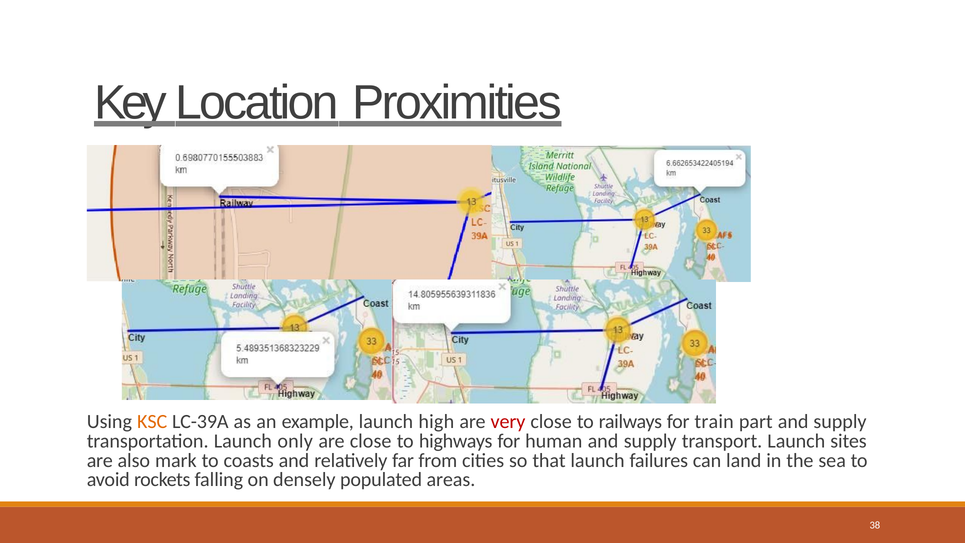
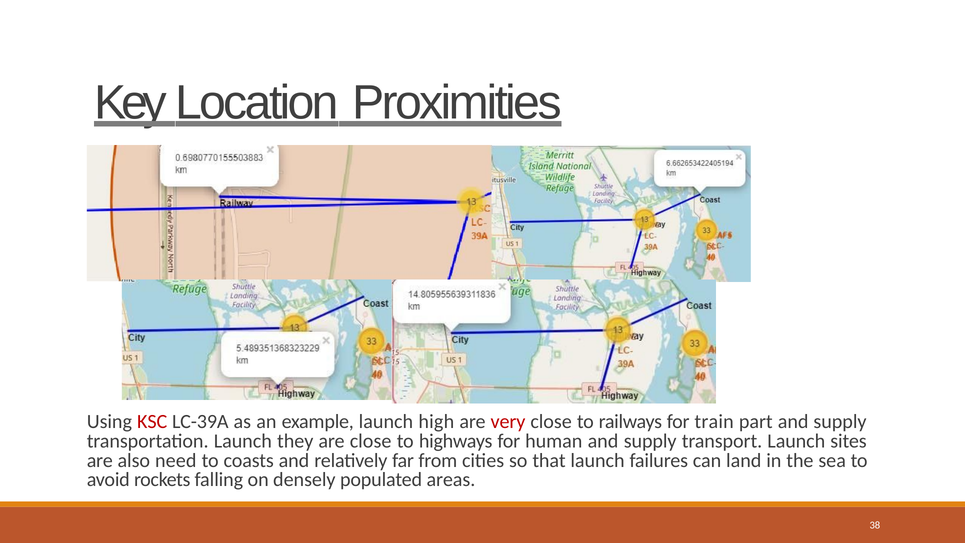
KSC colour: orange -> red (152, 422)
only: only -> they (295, 441)
mark: mark -> need (176, 460)
